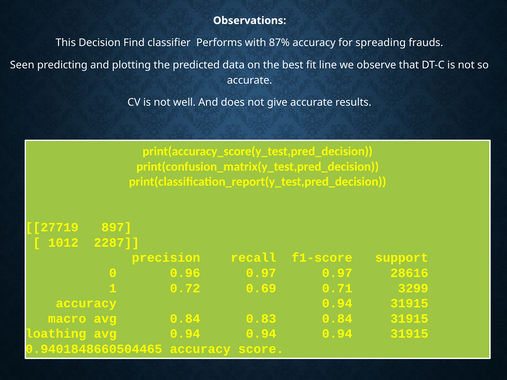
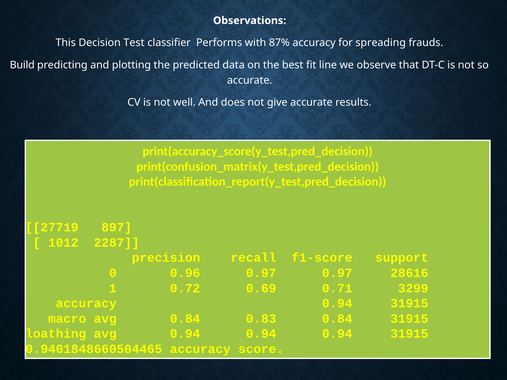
Find: Find -> Test (134, 43)
Seen: Seen -> Build (22, 65)
